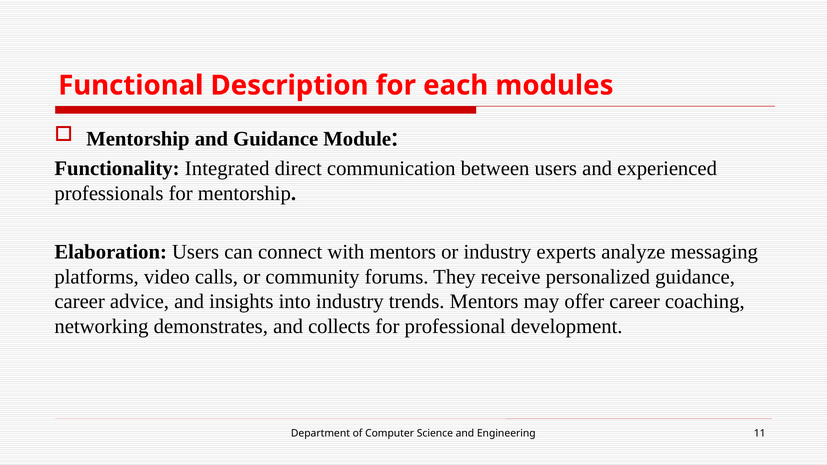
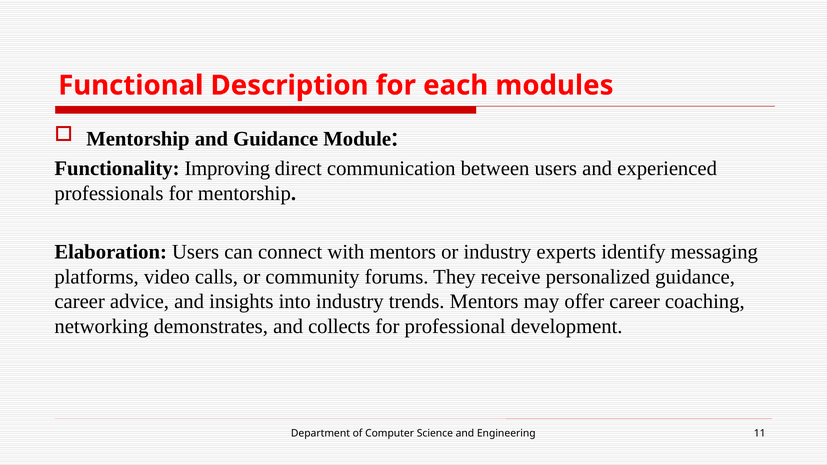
Integrated: Integrated -> Improving (227, 169)
analyze: analyze -> identify (633, 252)
